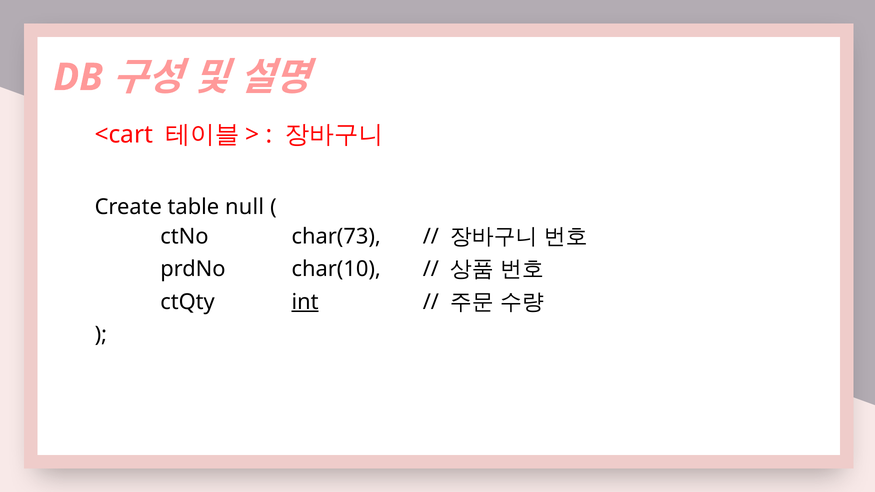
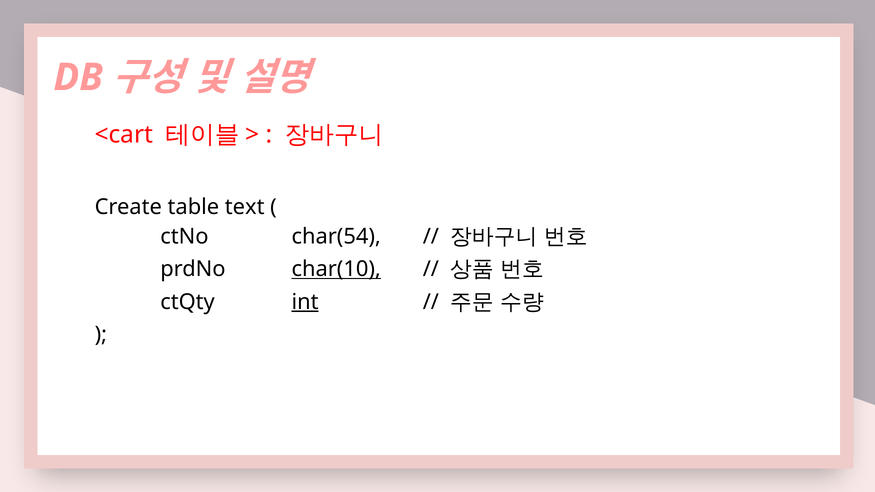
null: null -> text (245, 207)
char(73: char(73 -> char(54 (336, 236)
char(10 underline: none -> present (336, 269)
